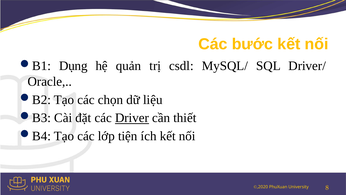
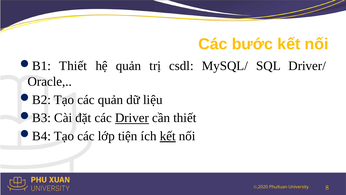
Dụng: Dụng -> Thiết (73, 66)
các chọn: chọn -> quản (110, 100)
kết underline: none -> present (168, 136)
